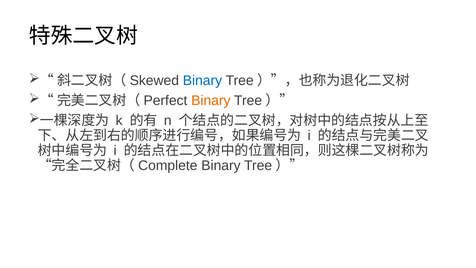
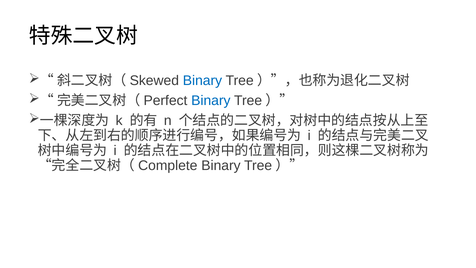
Binary colour: orange -> blue (211, 100)
